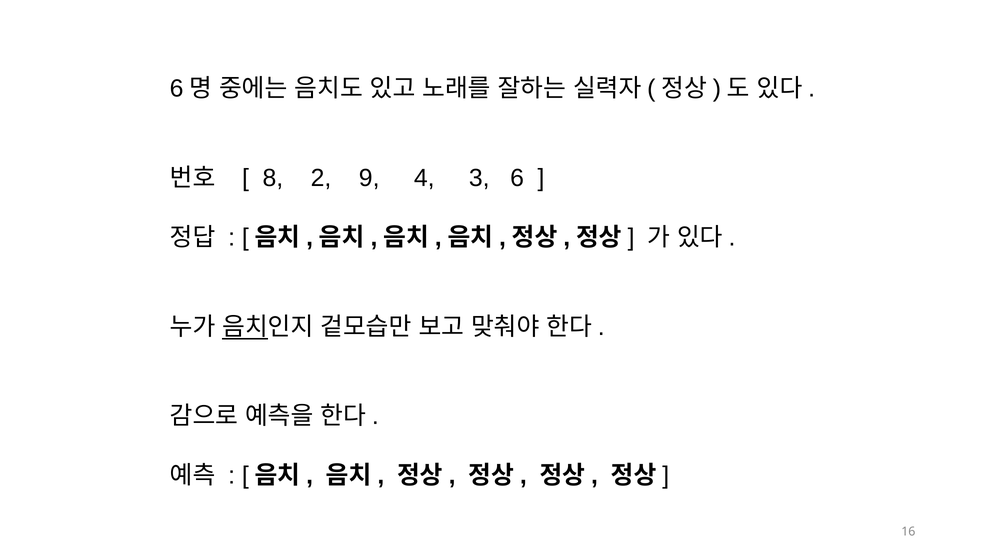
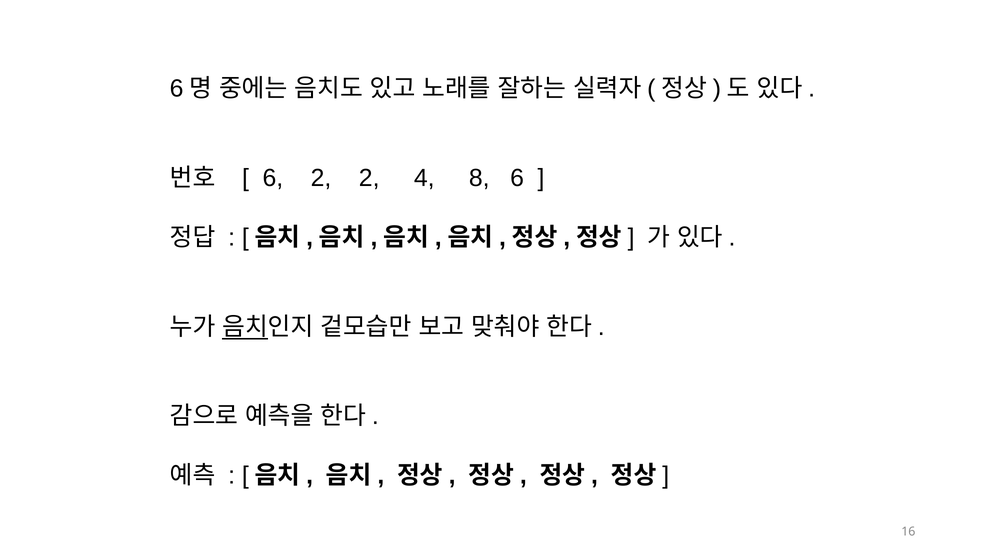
8: 8 -> 6 (273, 178)
2 9: 9 -> 2 (369, 178)
3: 3 -> 8 (479, 178)
